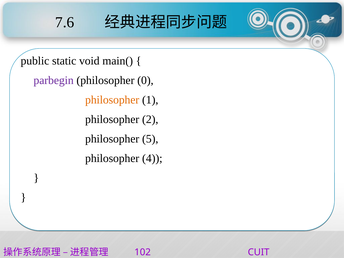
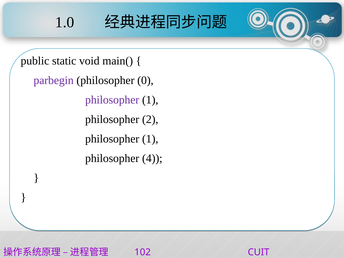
7.6: 7.6 -> 1.0 (65, 22)
philosopher colour: orange -> purple (112, 100)
5: 5 -> 1 (150, 139)
